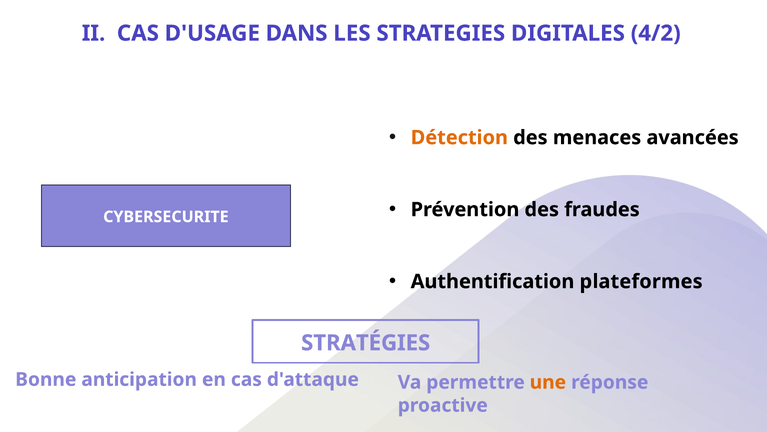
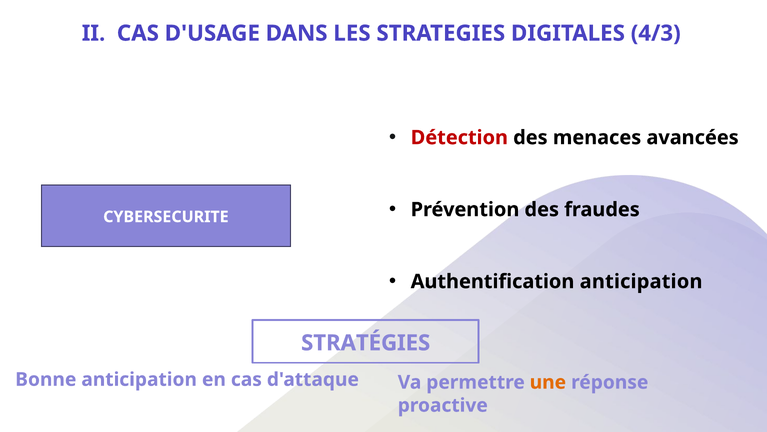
4/2: 4/2 -> 4/3 (656, 33)
Détection colour: orange -> red (459, 137)
Authentification plateformes: plateformes -> anticipation (641, 281)
